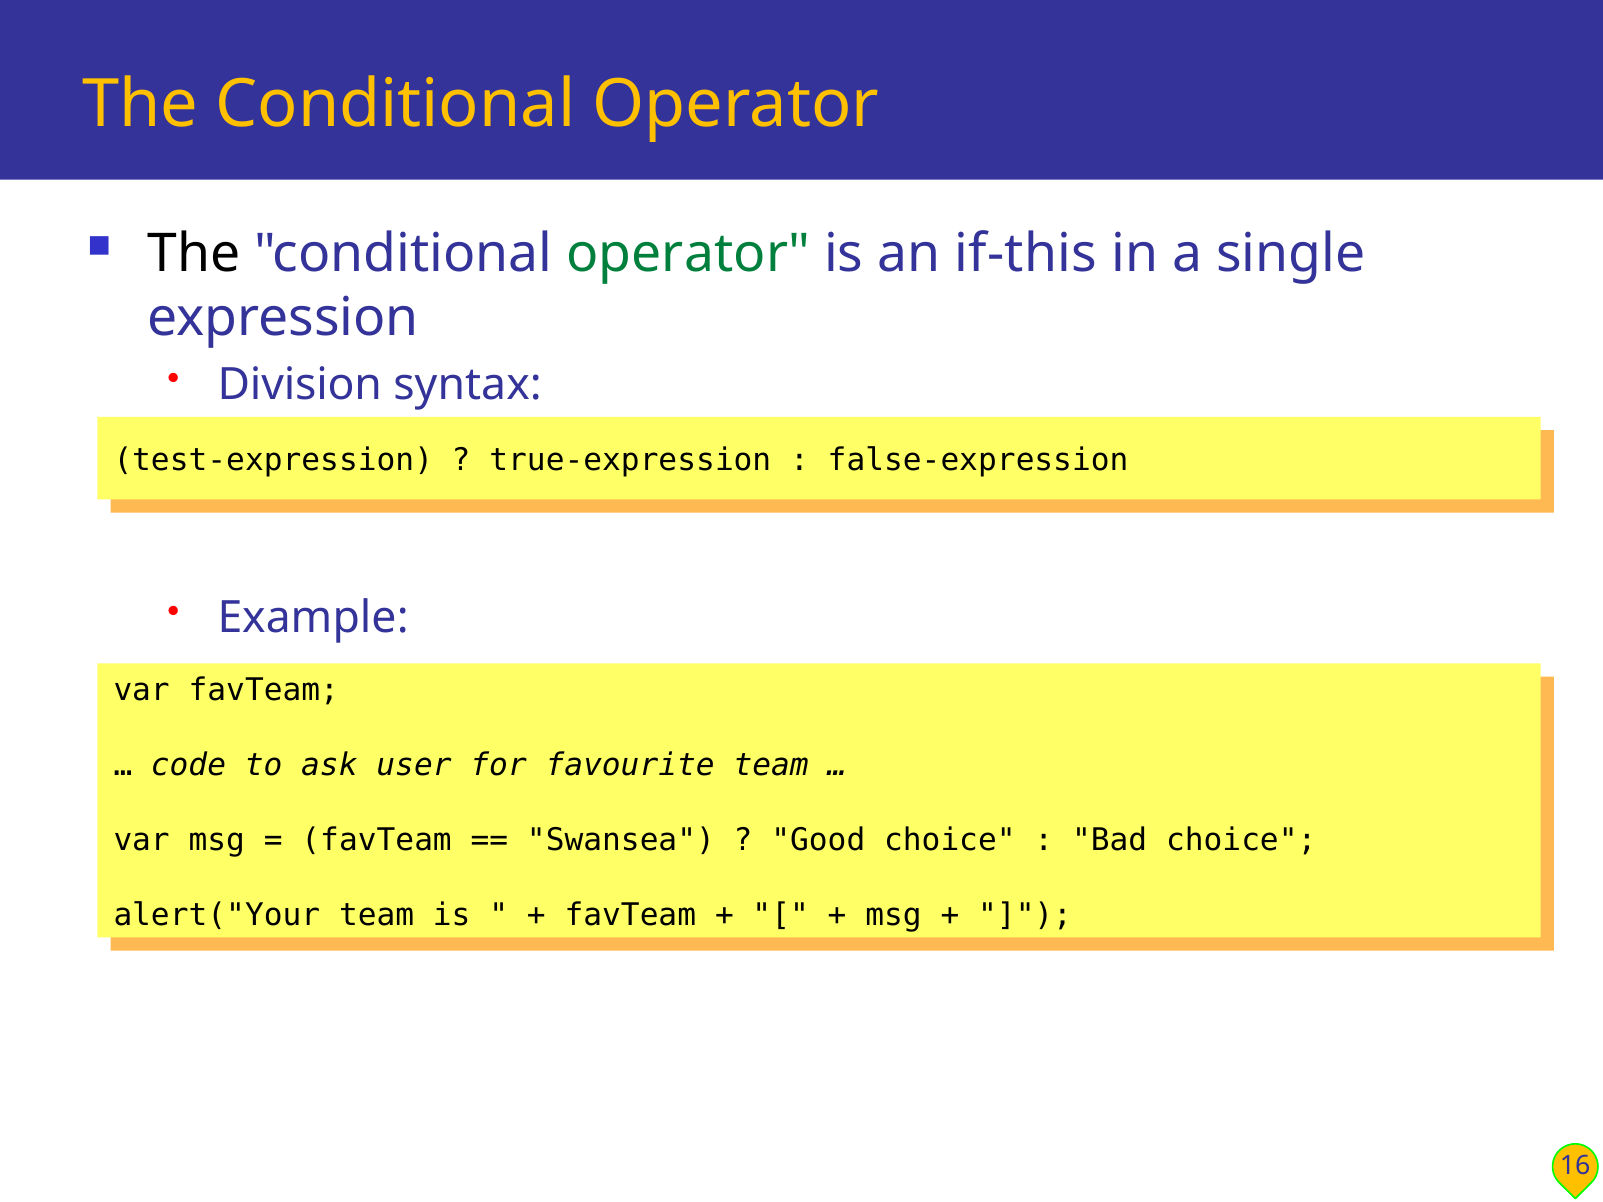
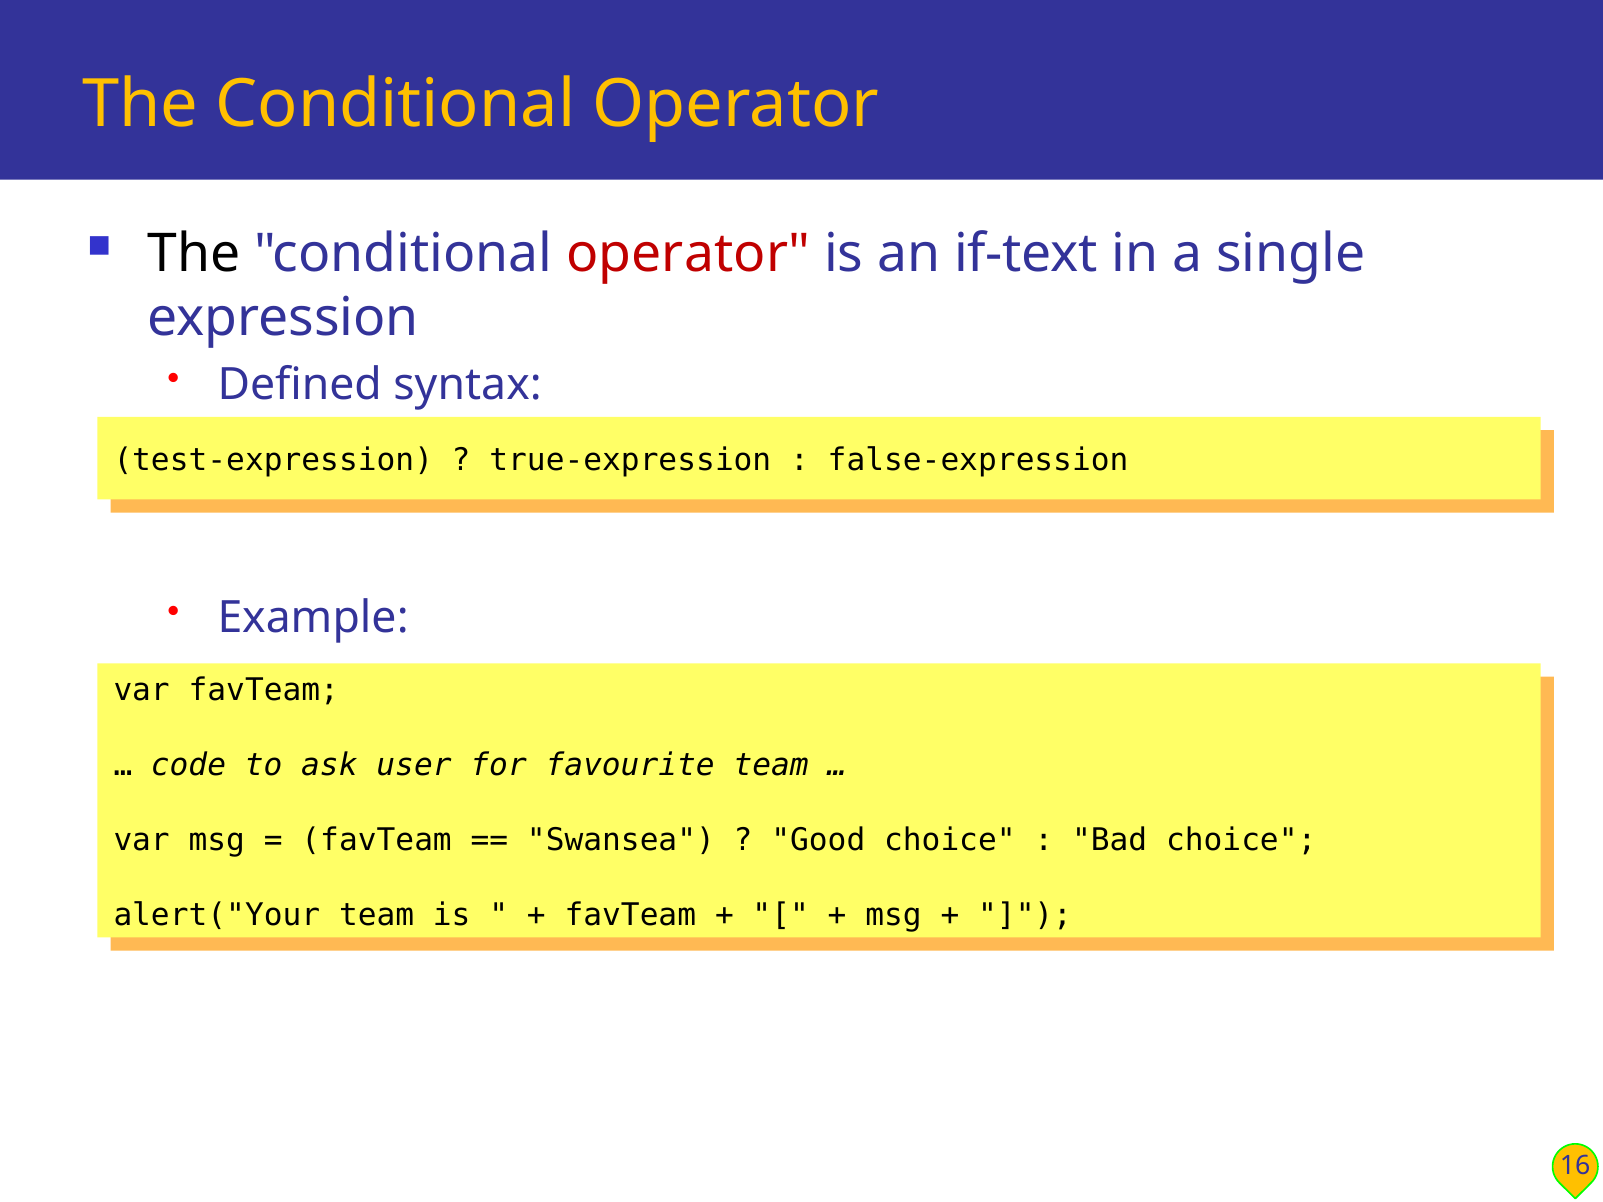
operator colour: green -> red (688, 254)
if-this: if-this -> if-text (1026, 254)
Division: Division -> Defined (300, 385)
